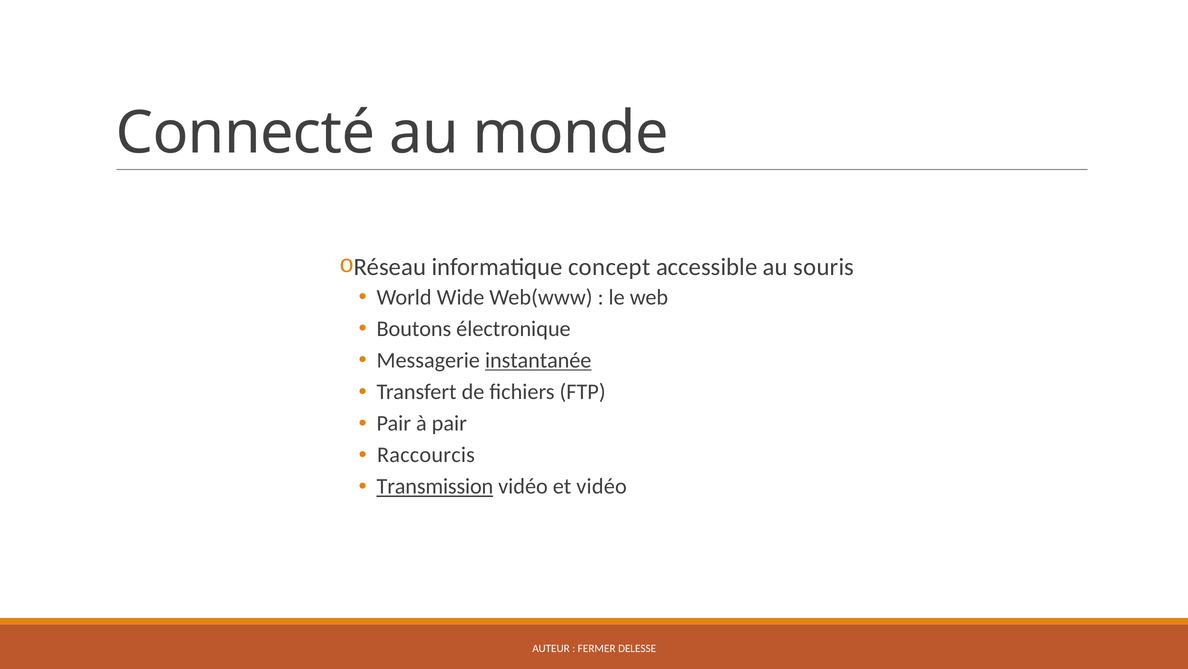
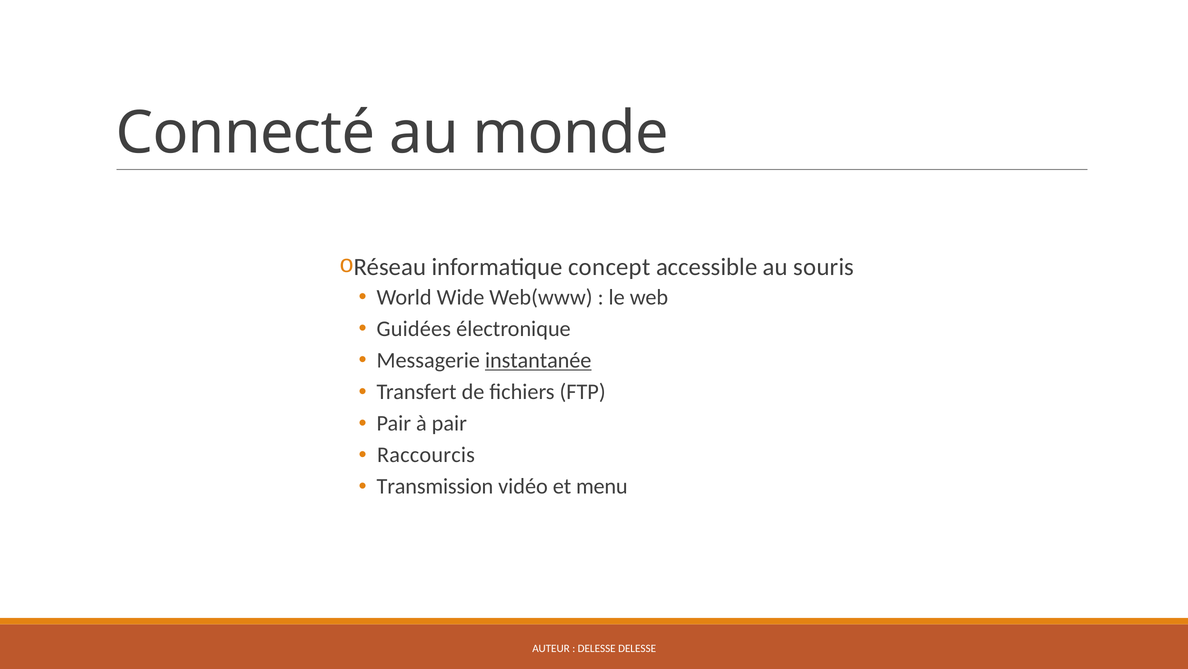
Boutons: Boutons -> Guidées (414, 329)
Transmission underline: present -> none (435, 486)
et vidéo: vidéo -> menu (602, 486)
FERMER: FERMER -> DELESSE (597, 648)
